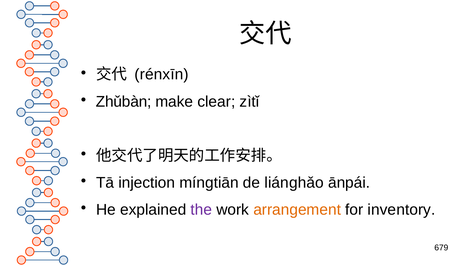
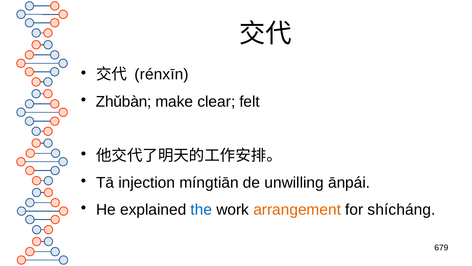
zìtǐ: zìtǐ -> felt (250, 101)
liánghǎo: liánghǎo -> unwilling (294, 182)
the colour: purple -> blue (201, 209)
inventory: inventory -> shícháng (402, 209)
